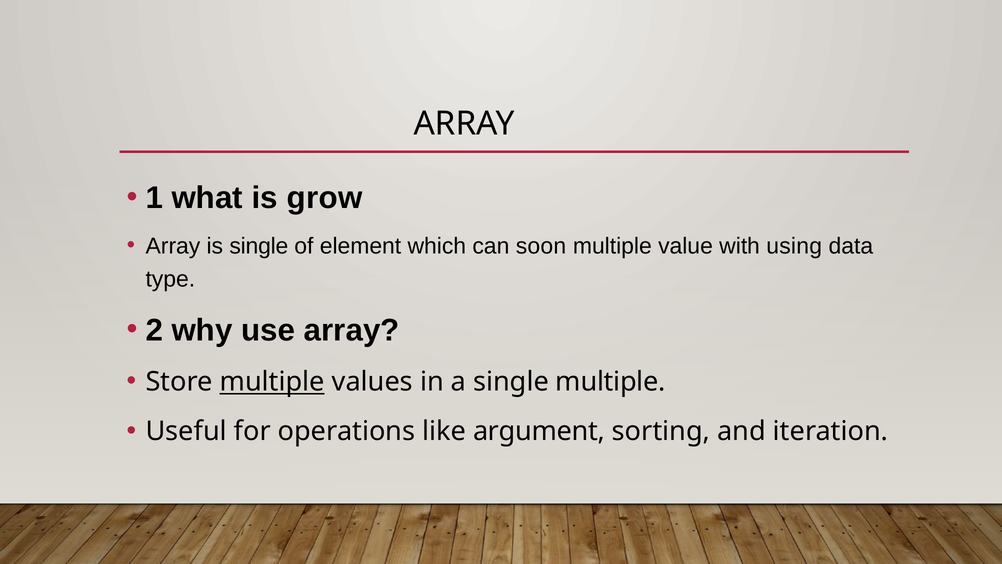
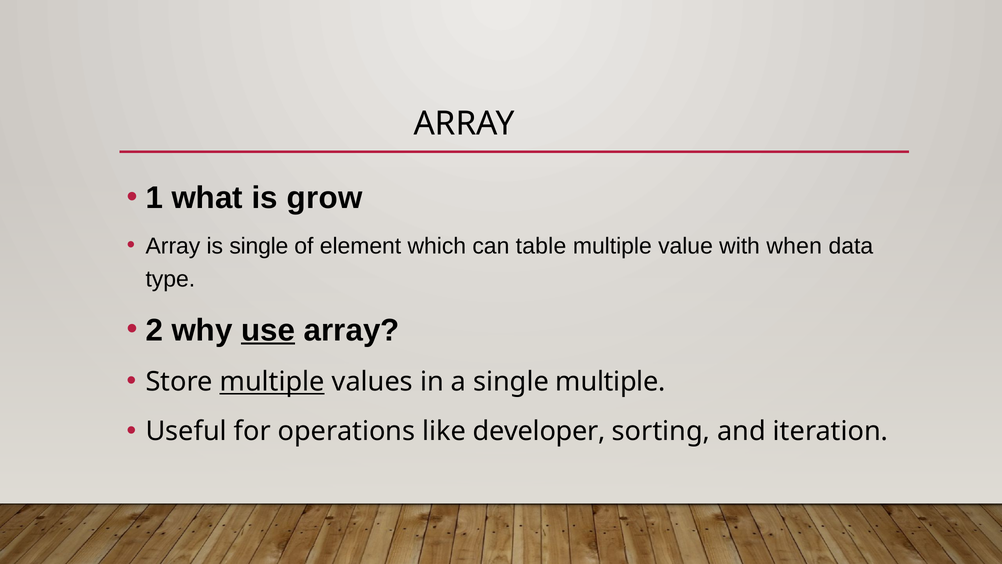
soon: soon -> table (541, 246)
using: using -> when (794, 246)
use underline: none -> present (268, 330)
argument: argument -> developer (539, 431)
